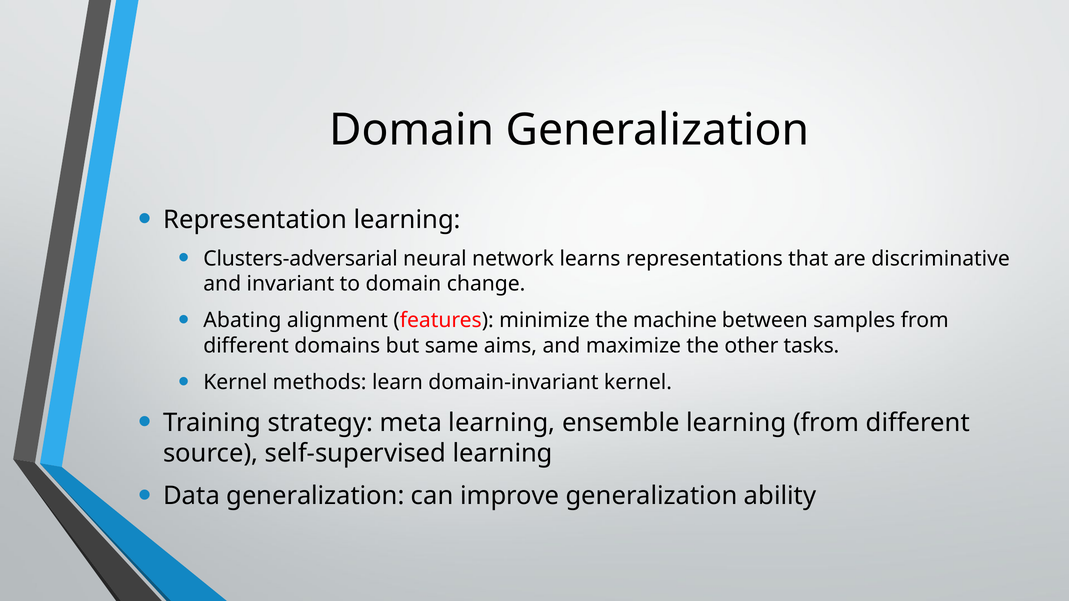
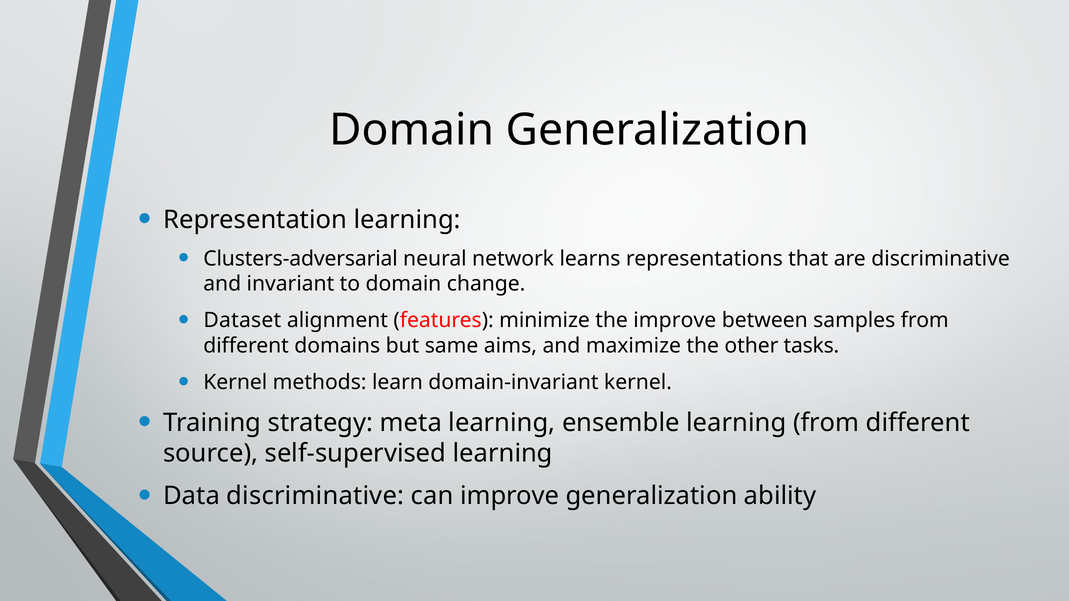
Abating: Abating -> Dataset (242, 321)
the machine: machine -> improve (675, 321)
Data generalization: generalization -> discriminative (315, 496)
